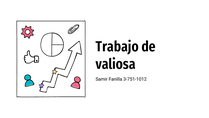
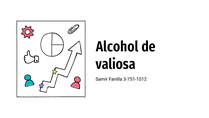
Trabajo: Trabajo -> Alcohol (117, 46)
